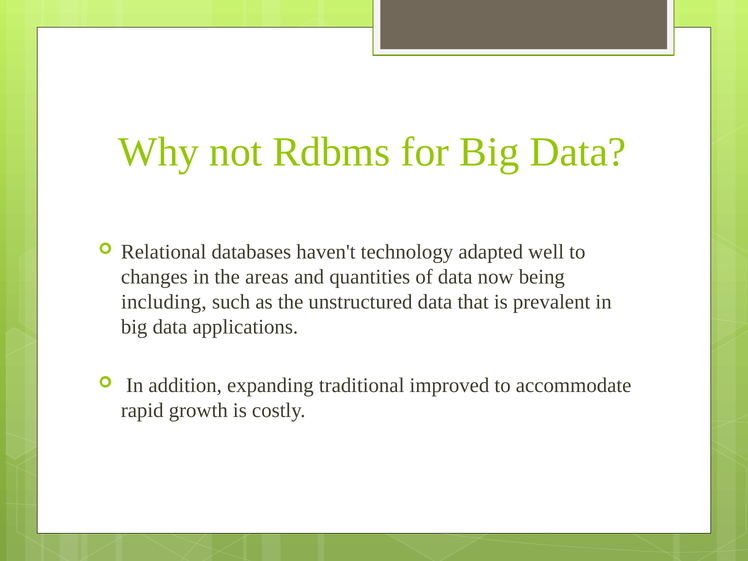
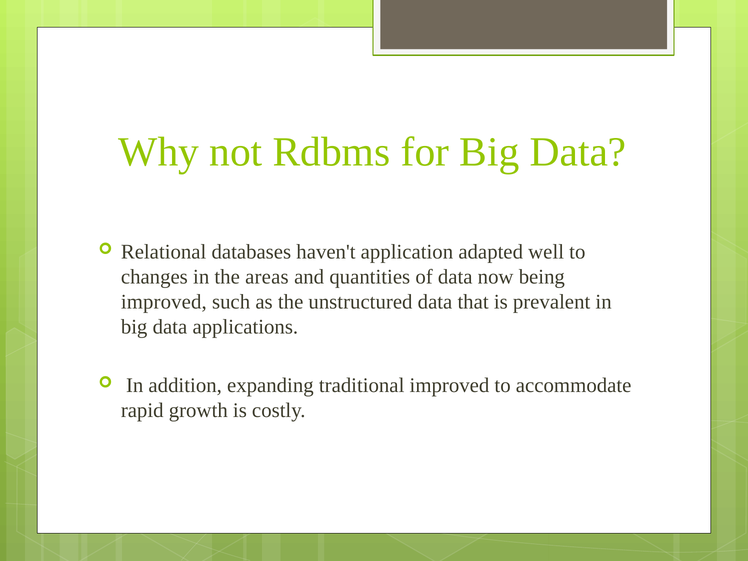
technology: technology -> application (407, 252)
including: including -> improved (164, 302)
